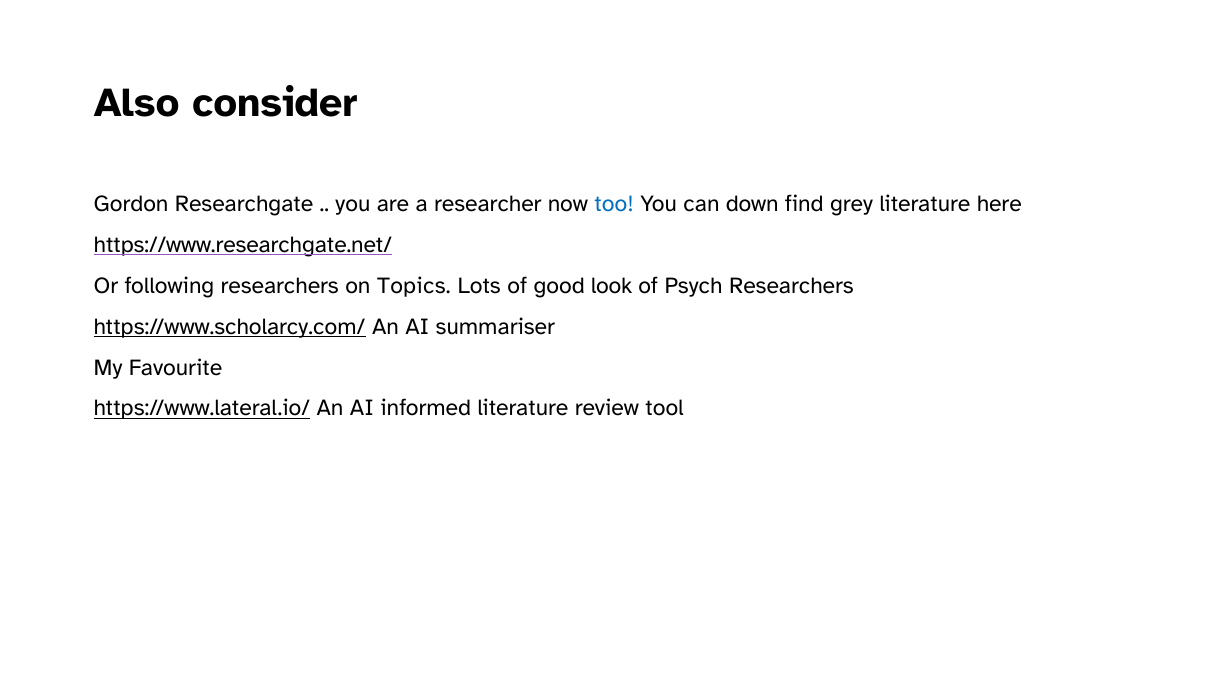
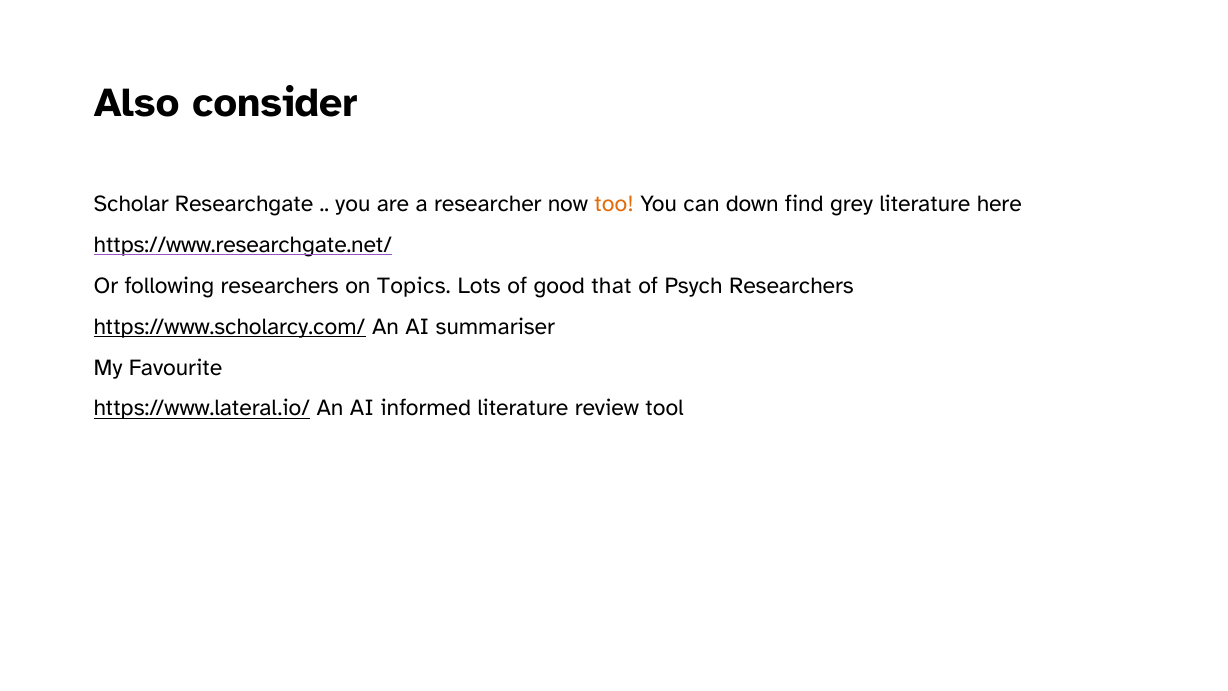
Gordon: Gordon -> Scholar (131, 204)
too colour: blue -> orange (614, 204)
look: look -> that (611, 286)
